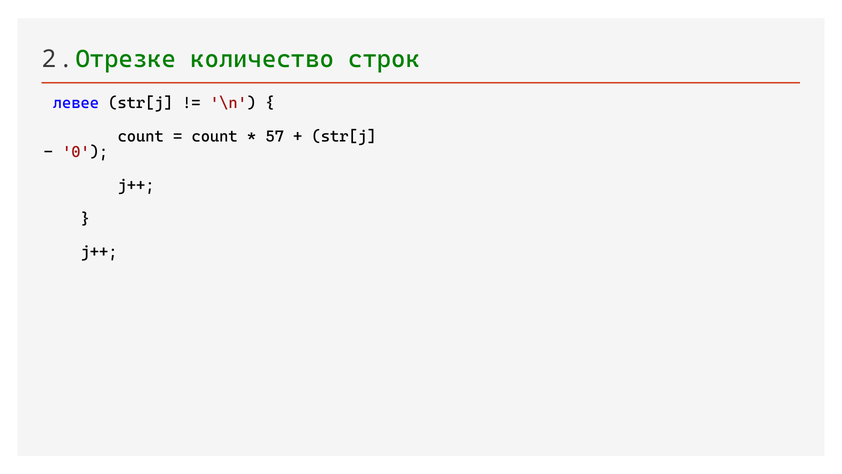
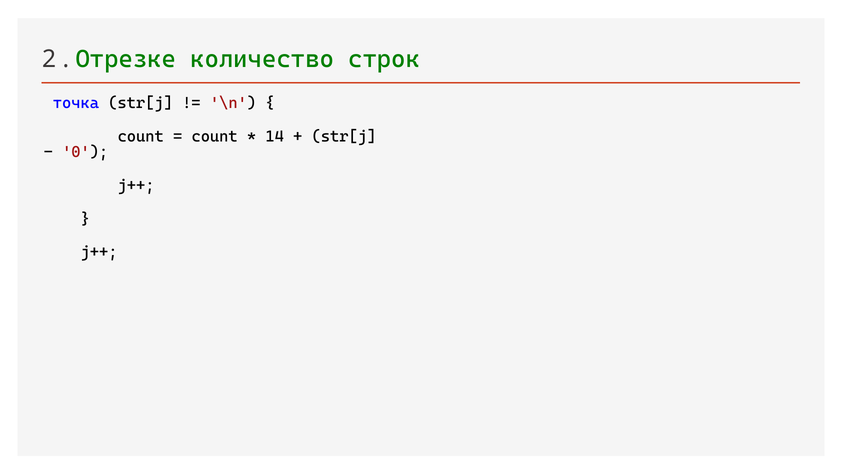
левее: левее -> точка (76, 103)
57: 57 -> 14 (275, 136)
